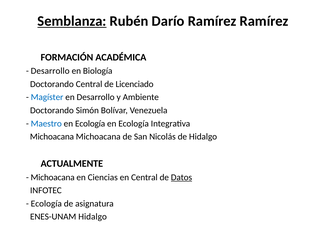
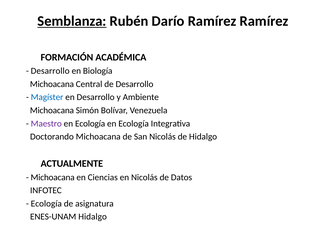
Doctorando: Doctorando -> Michoacana (52, 84)
de Licenciado: Licenciado -> Desarrollo (135, 84)
Doctorando: Doctorando -> Michoacana (52, 110)
Maestro colour: blue -> purple (46, 123)
Michoacana: Michoacana -> Doctorando (52, 136)
en Central: Central -> Nicolás (144, 177)
Datos underline: present -> none (182, 177)
